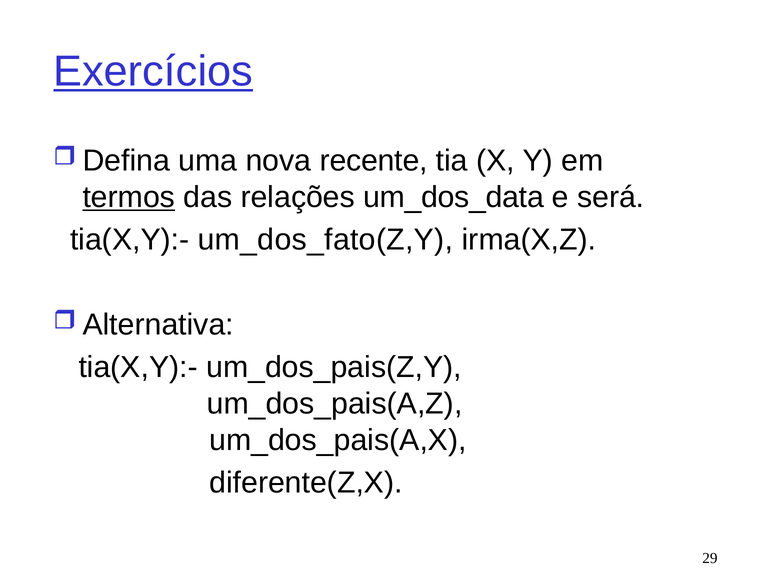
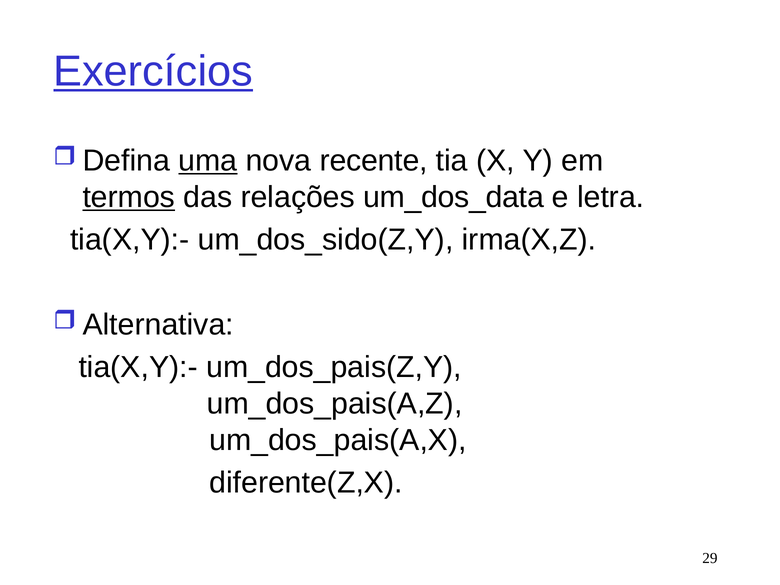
uma underline: none -> present (208, 161)
será: será -> letra (611, 197)
um_dos_fato(Z,Y: um_dos_fato(Z,Y -> um_dos_sido(Z,Y (326, 240)
